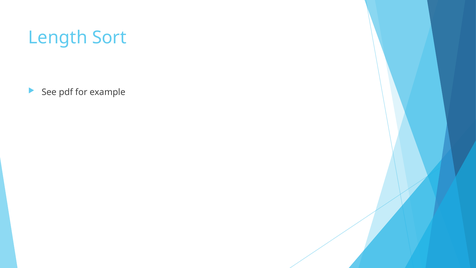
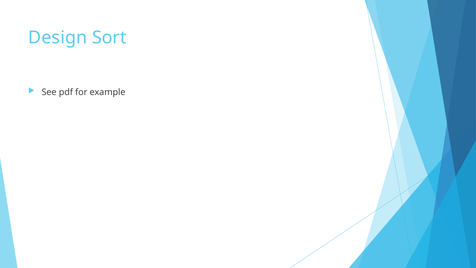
Length: Length -> Design (58, 38)
